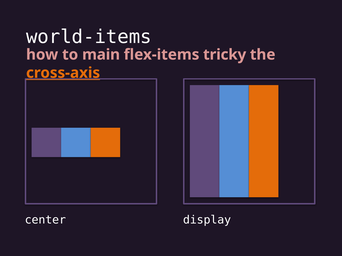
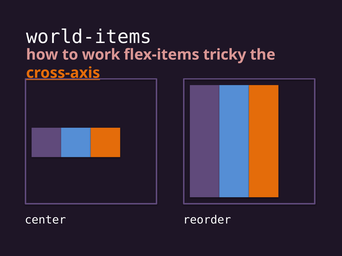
main: main -> work (101, 55)
display: display -> reorder (207, 220)
